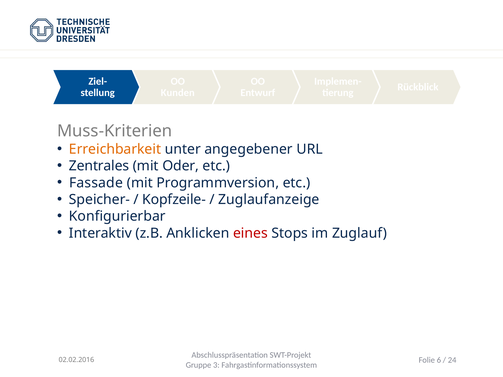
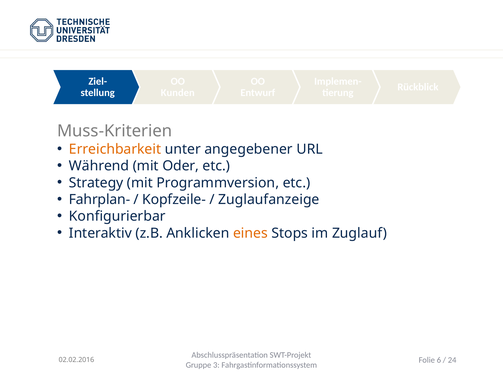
Zentrales: Zentrales -> Während (99, 166)
Fassade: Fassade -> Strategy (96, 183)
Speicher-: Speicher- -> Fahrplan- (99, 200)
eines colour: red -> orange (250, 233)
